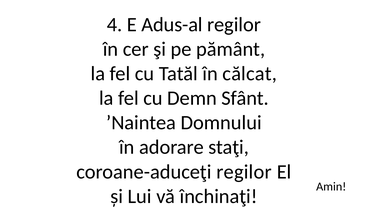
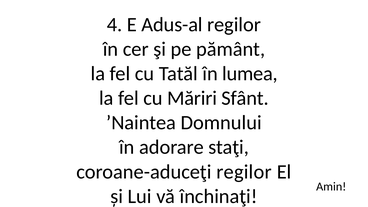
călcat: călcat -> lumea (250, 74)
Demn: Demn -> Măriri (192, 98)
